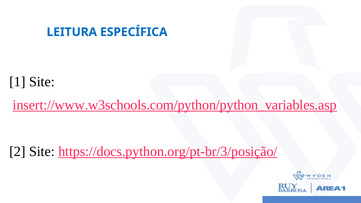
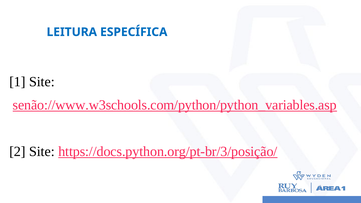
insert://www.w3schools.com/python/python_variables.asp: insert://www.w3schools.com/python/python_variables.asp -> senão://www.w3schools.com/python/python_variables.asp (175, 105)
